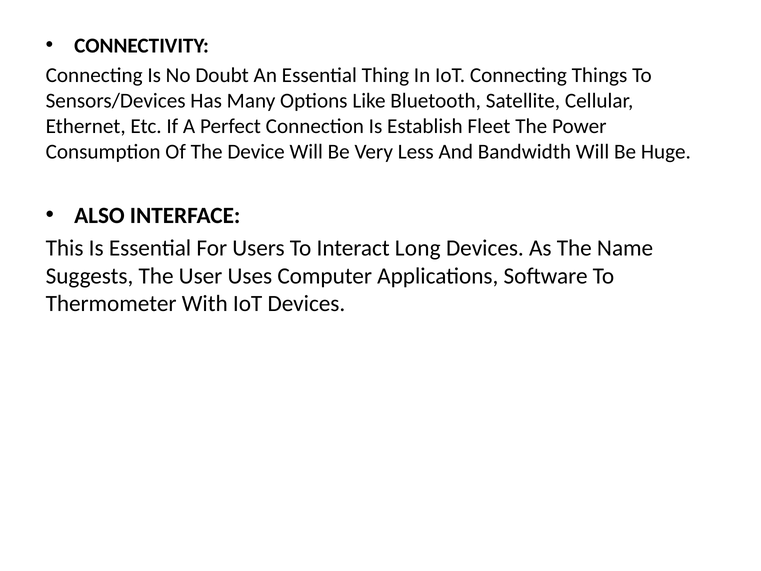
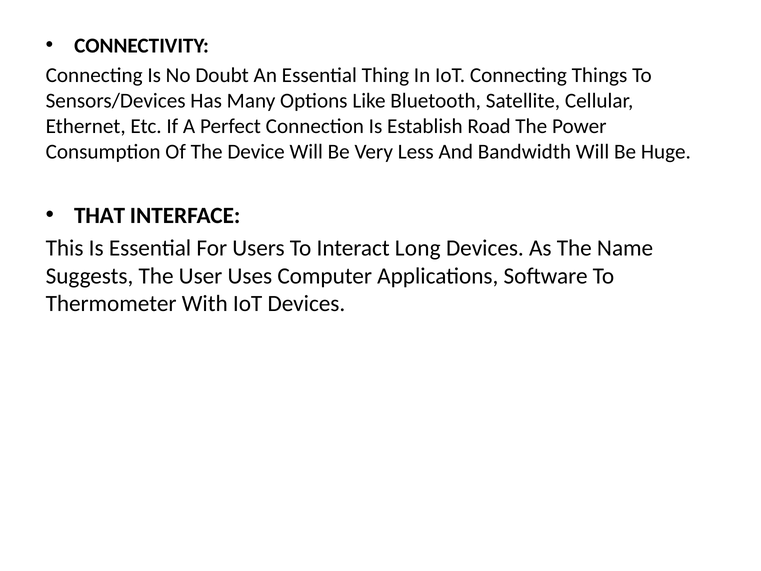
Fleet: Fleet -> Road (489, 126)
ALSO: ALSO -> THAT (100, 215)
